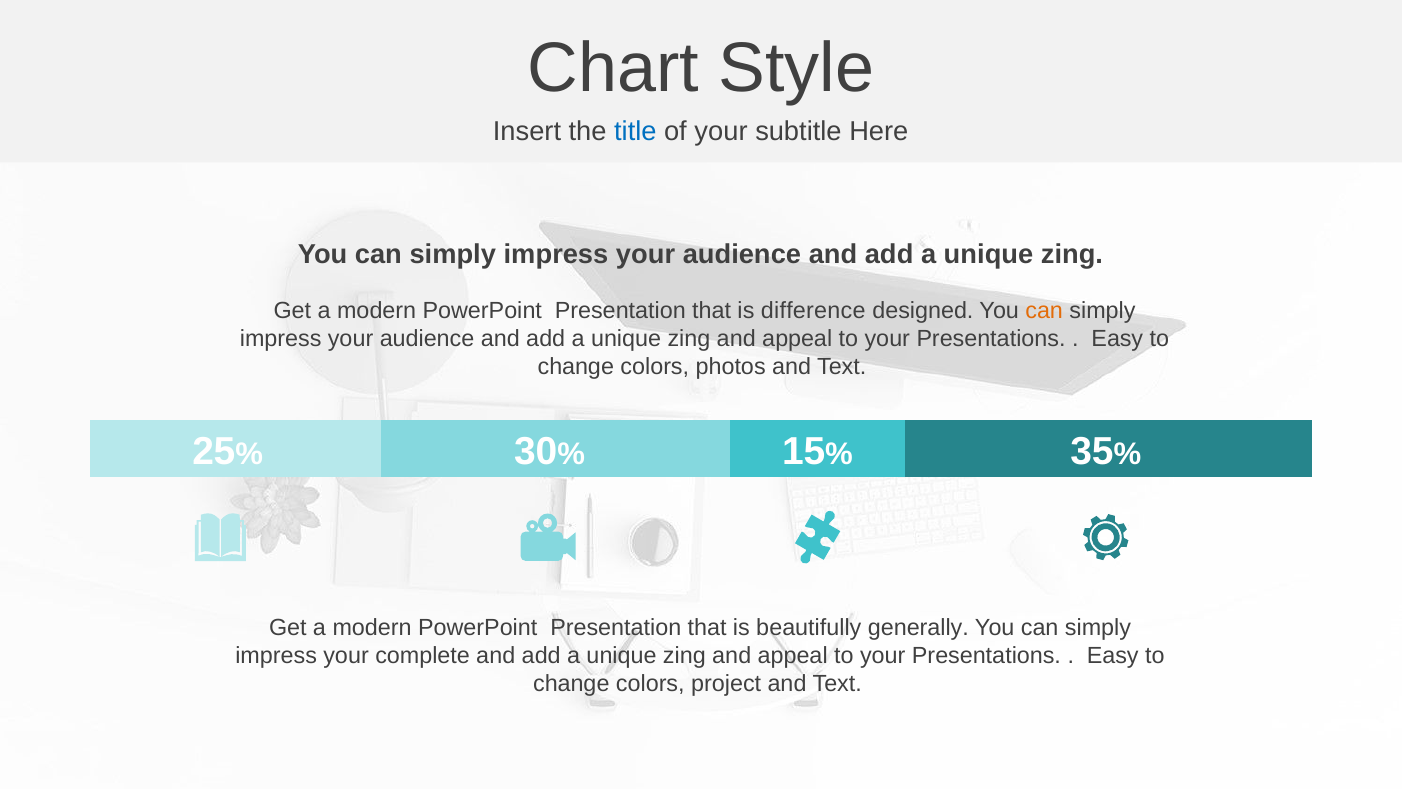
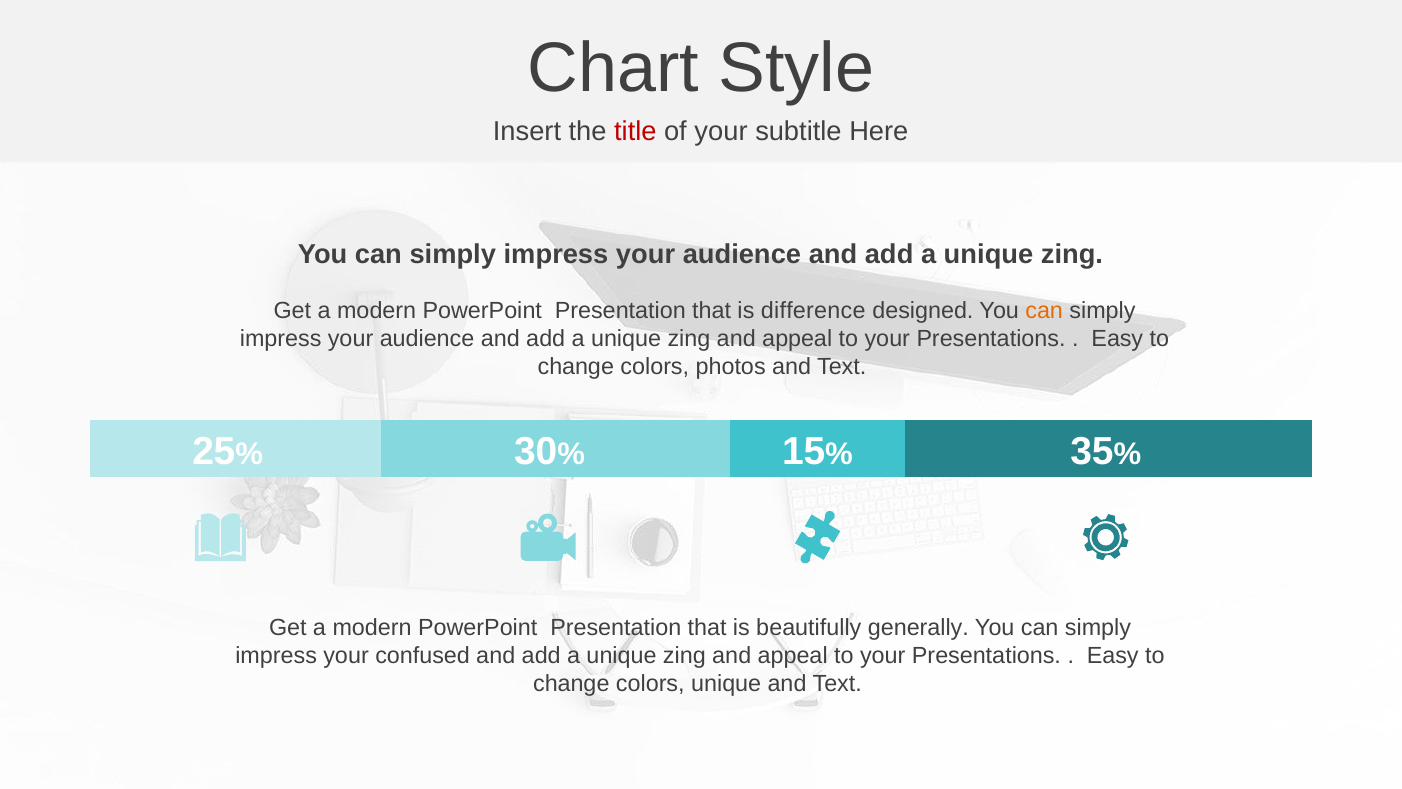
title colour: blue -> red (635, 131)
complete: complete -> confused (423, 655)
colors project: project -> unique (726, 684)
